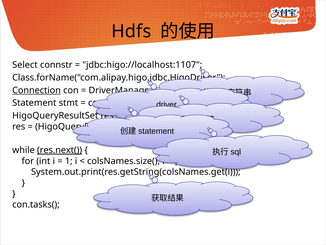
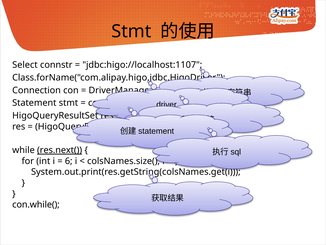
Hdfs: Hdfs -> Stmt (131, 31)
Connection underline: present -> none (37, 90)
1: 1 -> 6 (69, 161)
con.tasks(: con.tasks( -> con.while( (36, 204)
